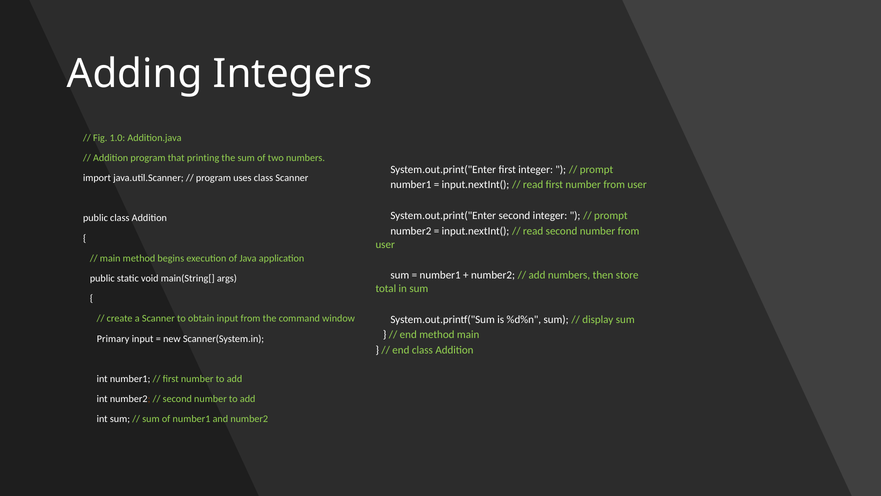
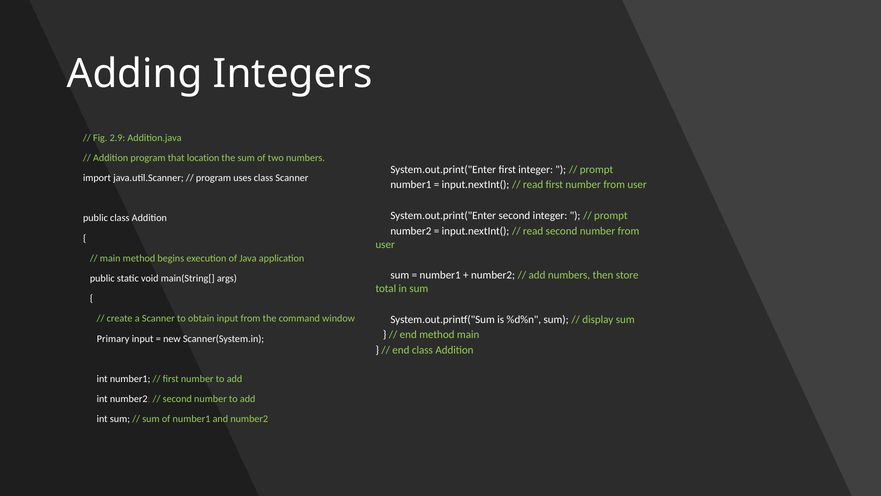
1.0: 1.0 -> 2.9 (117, 138)
printing: printing -> location (203, 158)
